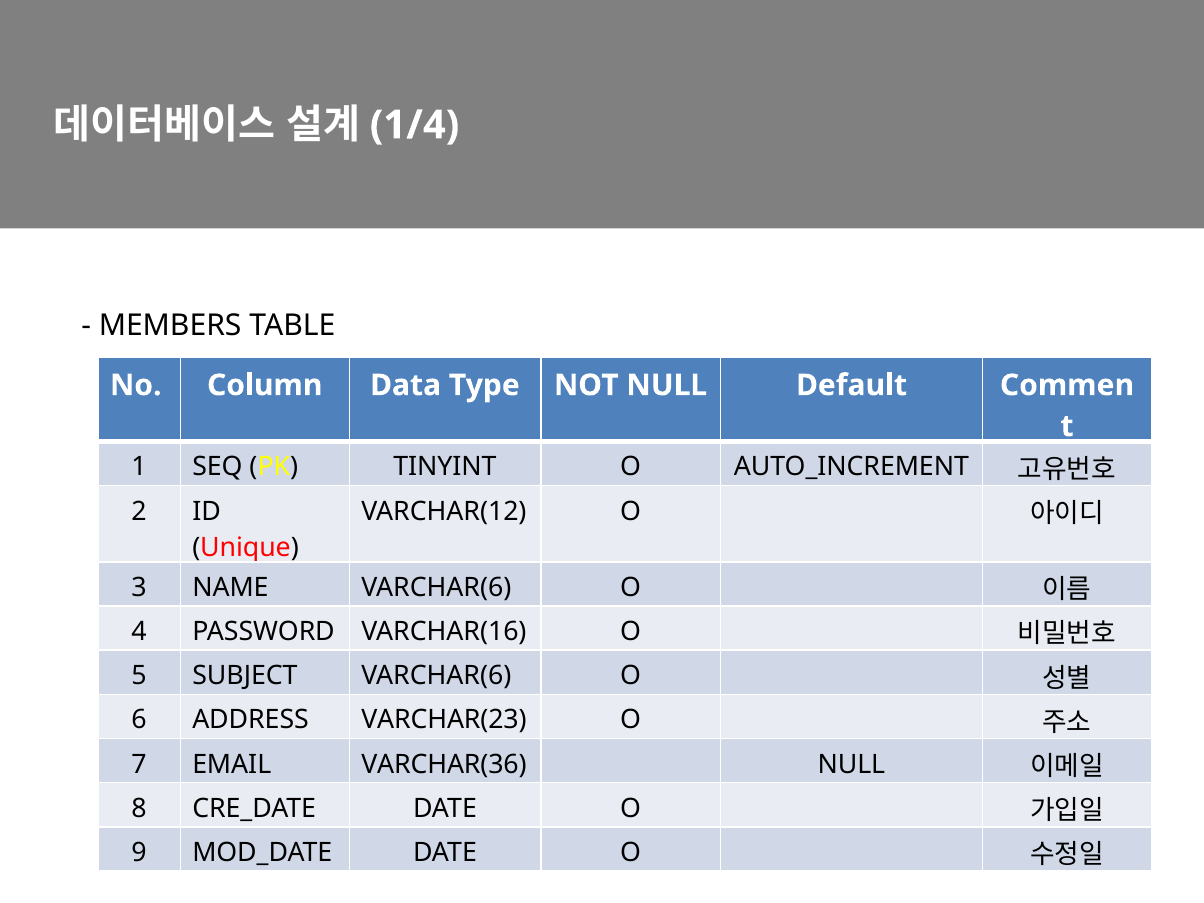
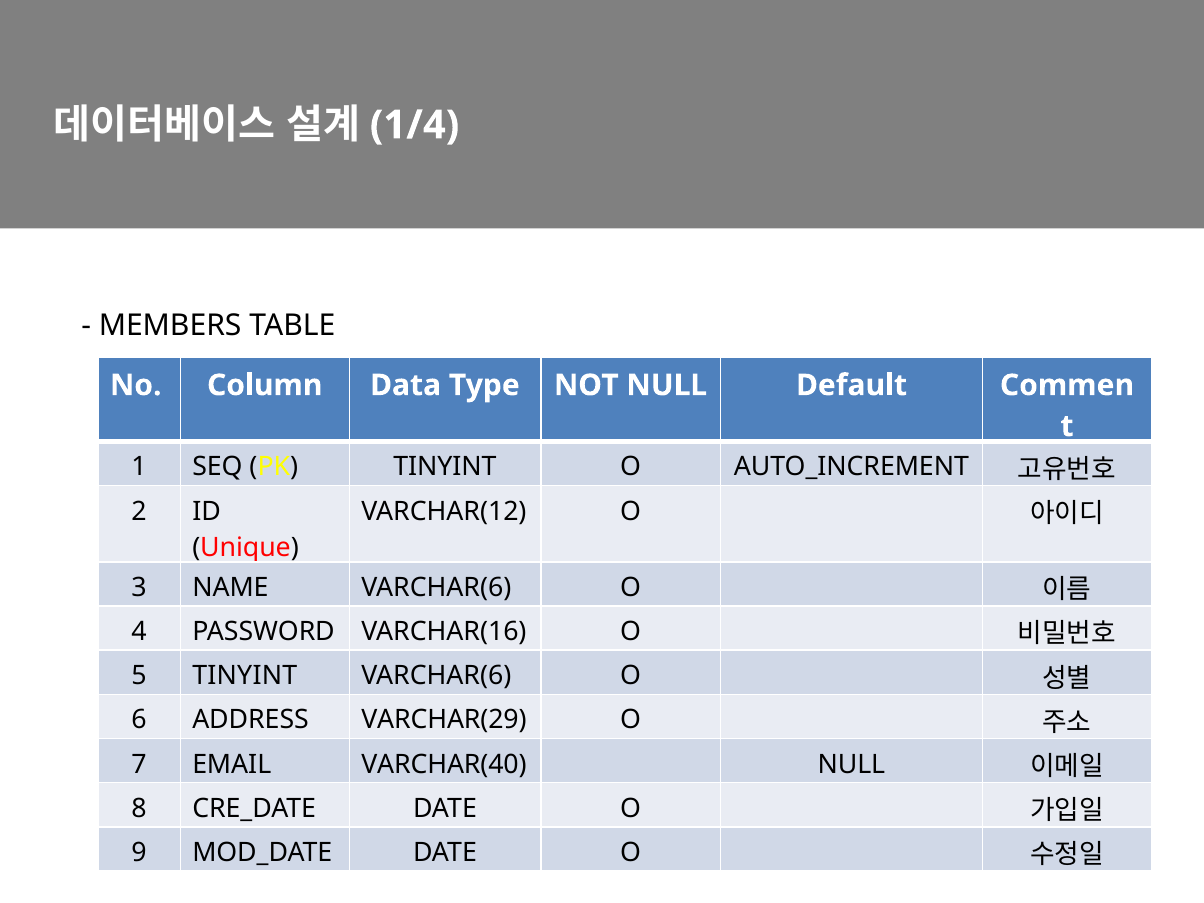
5 SUBJECT: SUBJECT -> TINYINT (245, 676)
VARCHAR(23: VARCHAR(23 -> VARCHAR(29 (444, 720)
VARCHAR(36: VARCHAR(36 -> VARCHAR(40 (444, 764)
